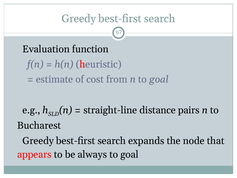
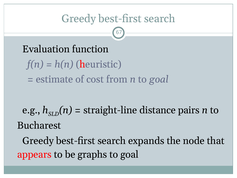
always: always -> graphs (92, 154)
